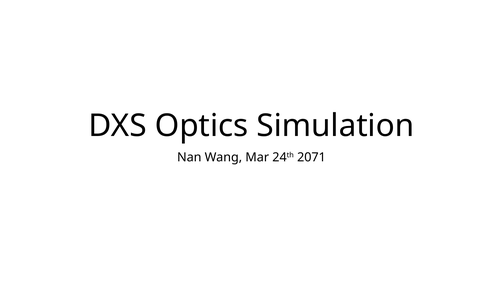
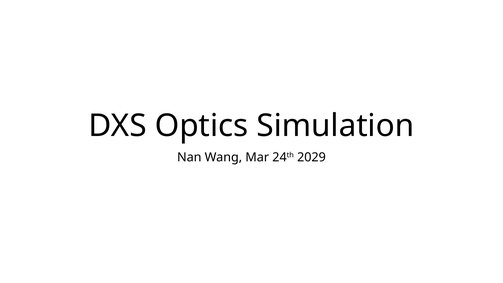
2071: 2071 -> 2029 (311, 157)
